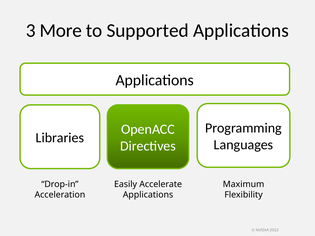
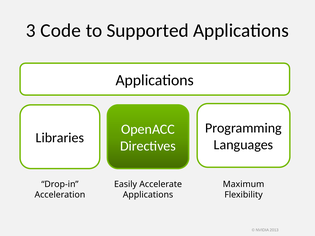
More: More -> Code (61, 30)
